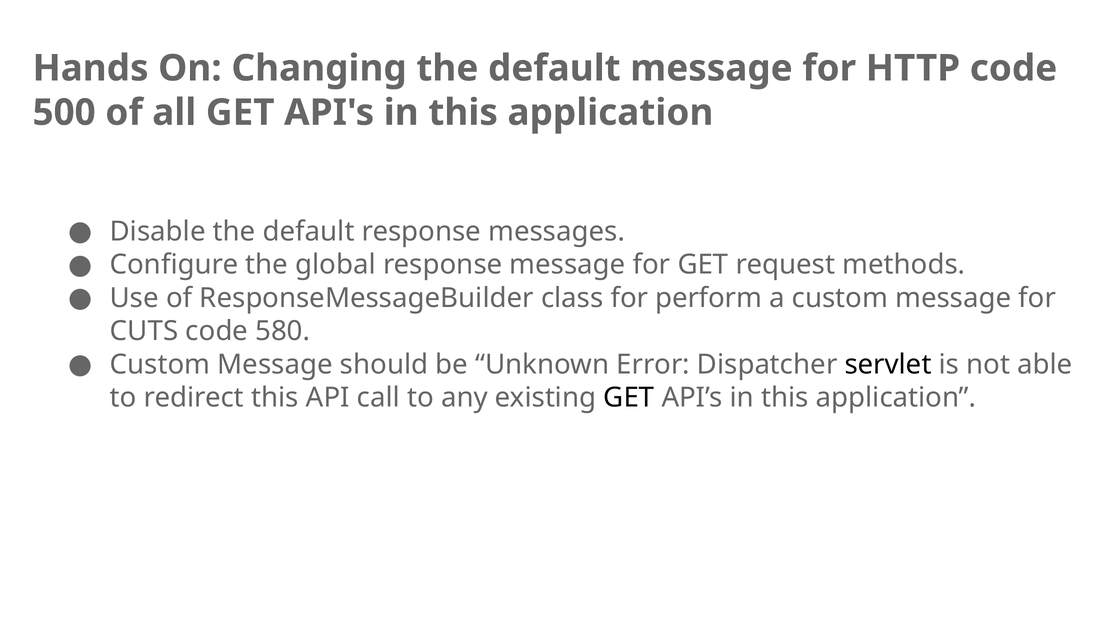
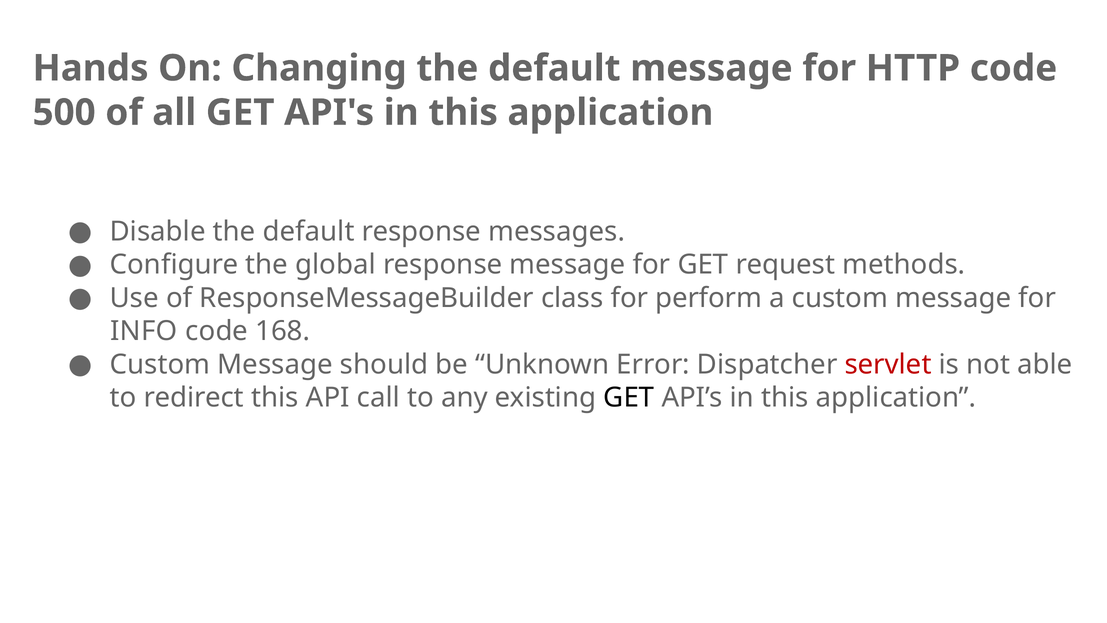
CUTS: CUTS -> INFO (144, 331)
580: 580 -> 168 (283, 331)
servlet colour: black -> red (888, 364)
